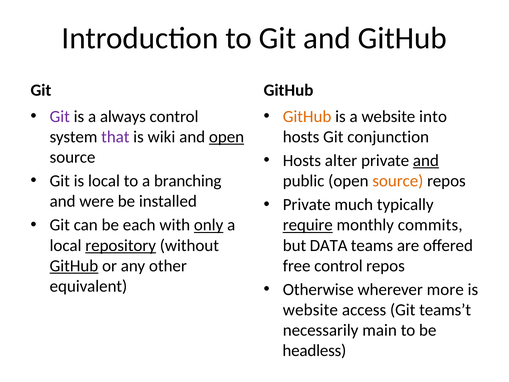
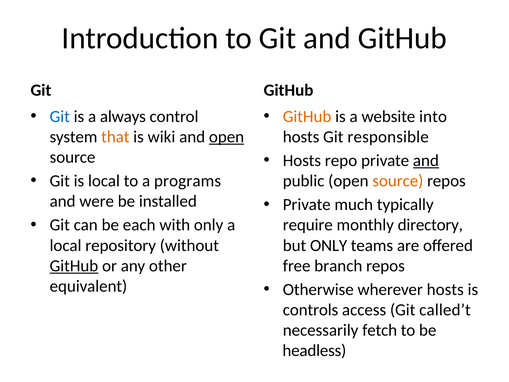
Git colour: purple -> blue (60, 116)
that colour: purple -> orange (115, 137)
conjunction: conjunction -> responsible (388, 137)
alter: alter -> repo (341, 160)
branching: branching -> programs (188, 181)
only underline: present -> none (209, 225)
require underline: present -> none (308, 225)
commits: commits -> directory (430, 225)
repository underline: present -> none (121, 245)
but DATA: DATA -> ONLY (329, 245)
free control: control -> branch (338, 266)
wherever more: more -> hosts (445, 289)
website: website -> controls (310, 310)
teams’t: teams’t -> called’t (445, 310)
main: main -> fetch (380, 330)
